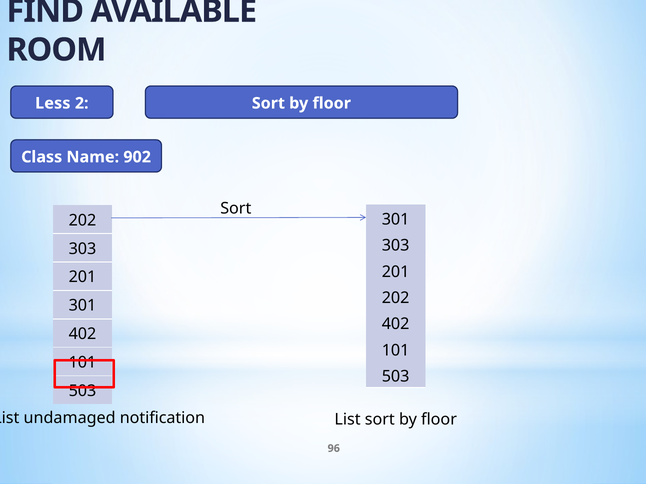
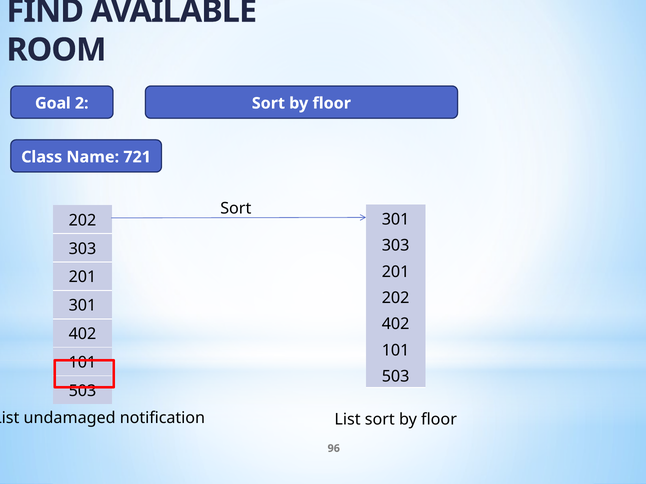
Less: Less -> Goal (53, 103)
902: 902 -> 721 (137, 157)
